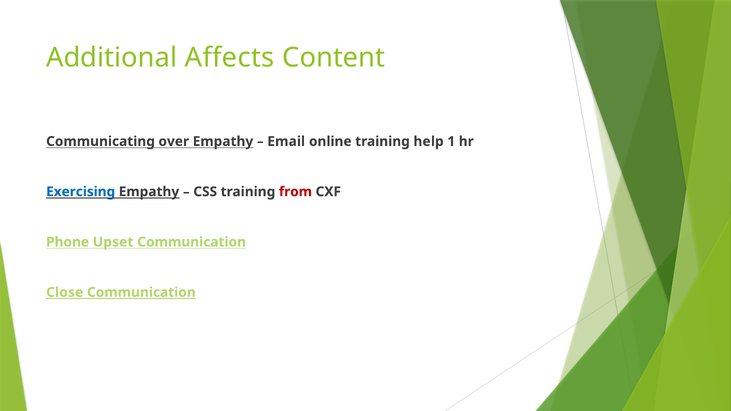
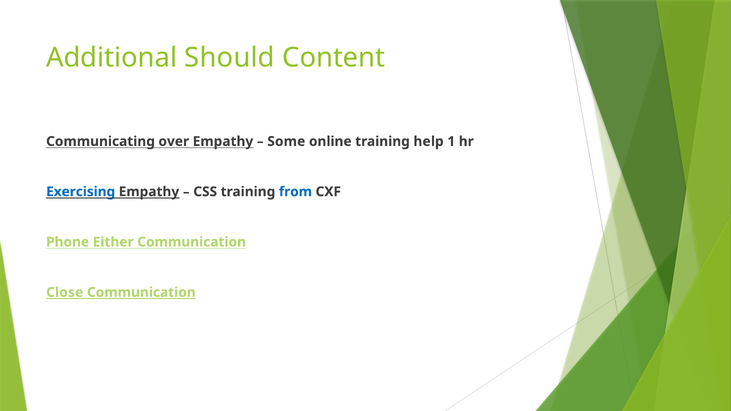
Affects: Affects -> Should (230, 58)
Email: Email -> Some (286, 141)
from colour: red -> blue (295, 192)
Upset: Upset -> Either (113, 242)
